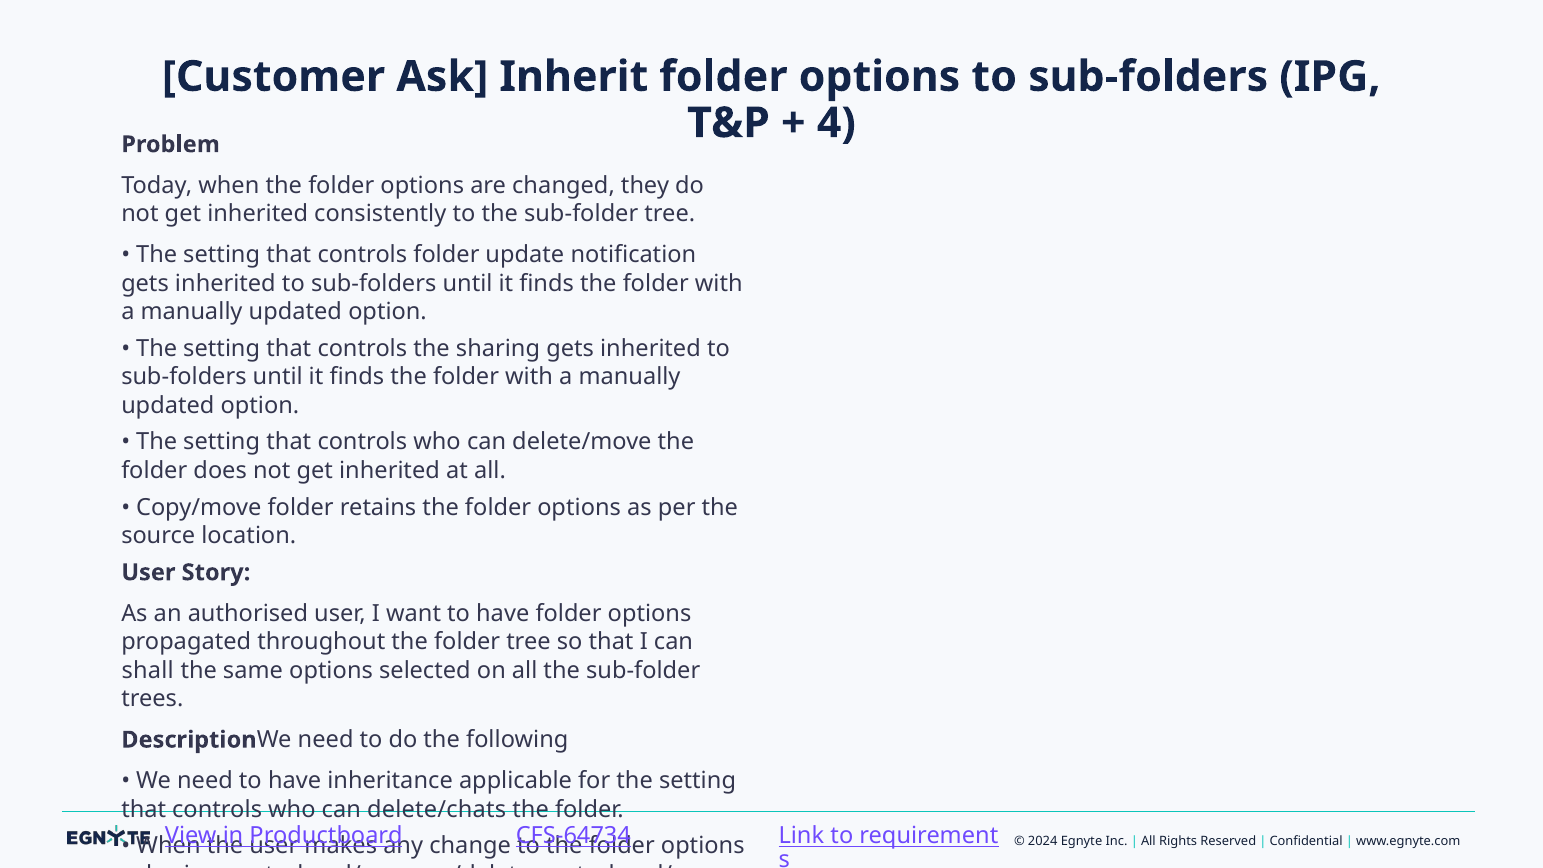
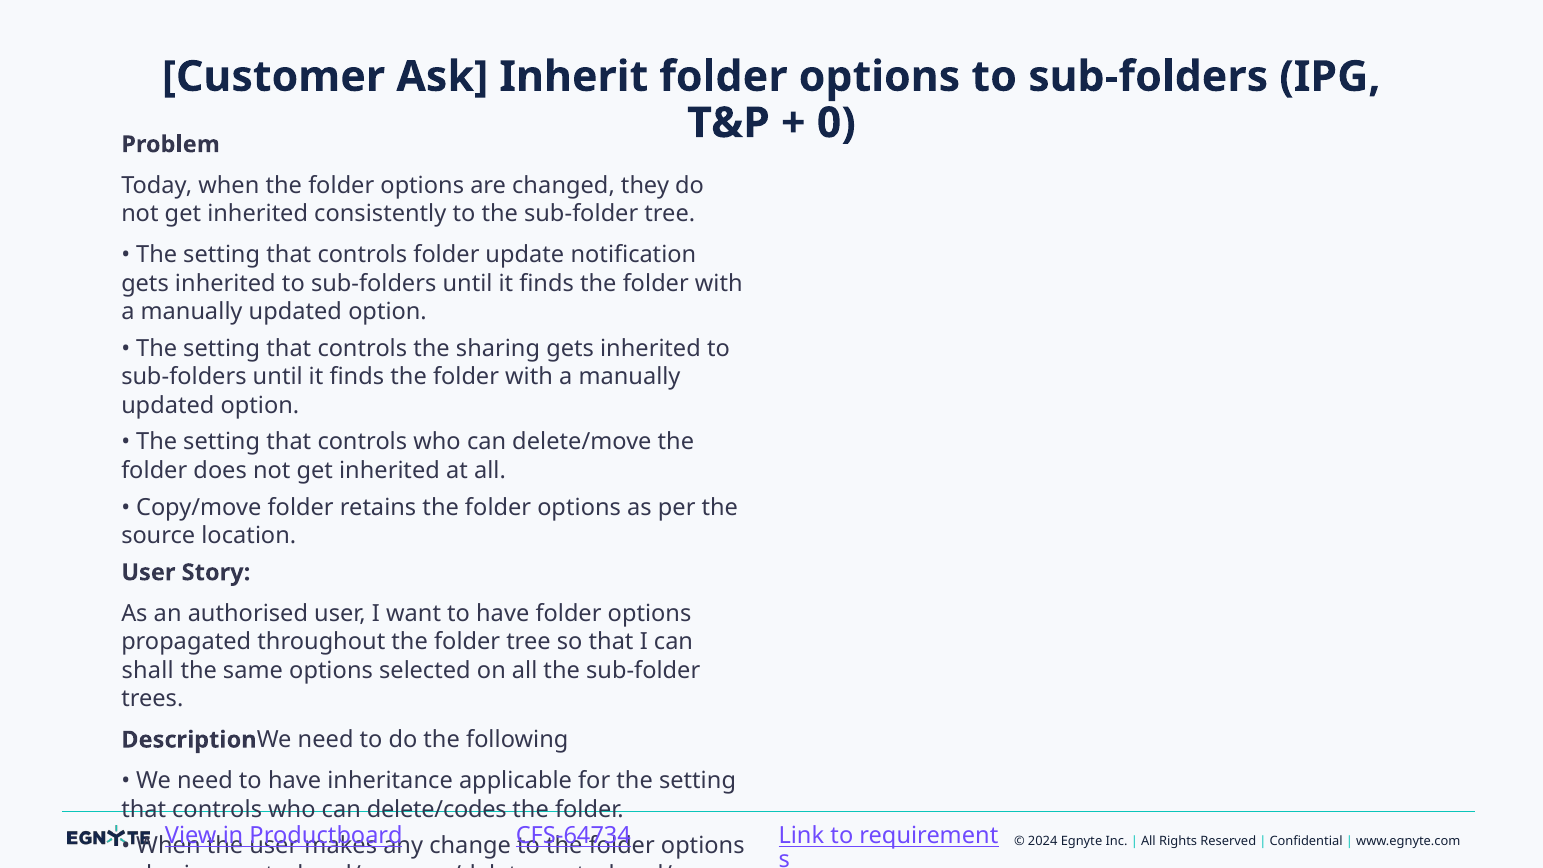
4: 4 -> 0 (836, 123)
delete/chats: delete/chats -> delete/codes (437, 809)
